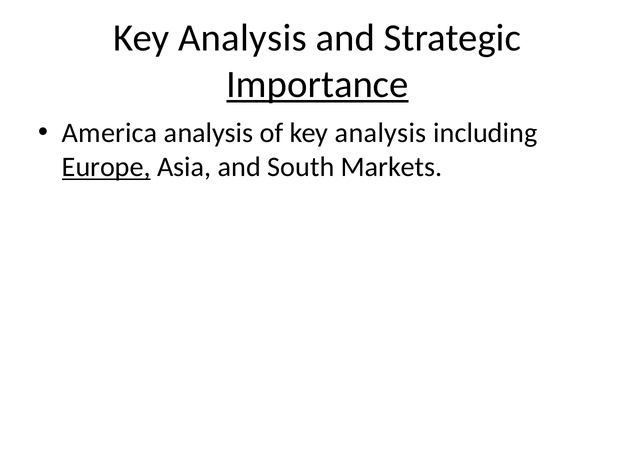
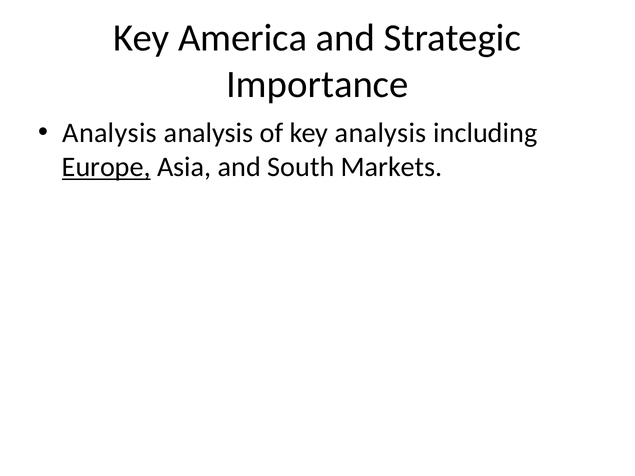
Analysis: Analysis -> America (243, 38)
Importance underline: present -> none (317, 85)
America: America -> Analysis (110, 133)
